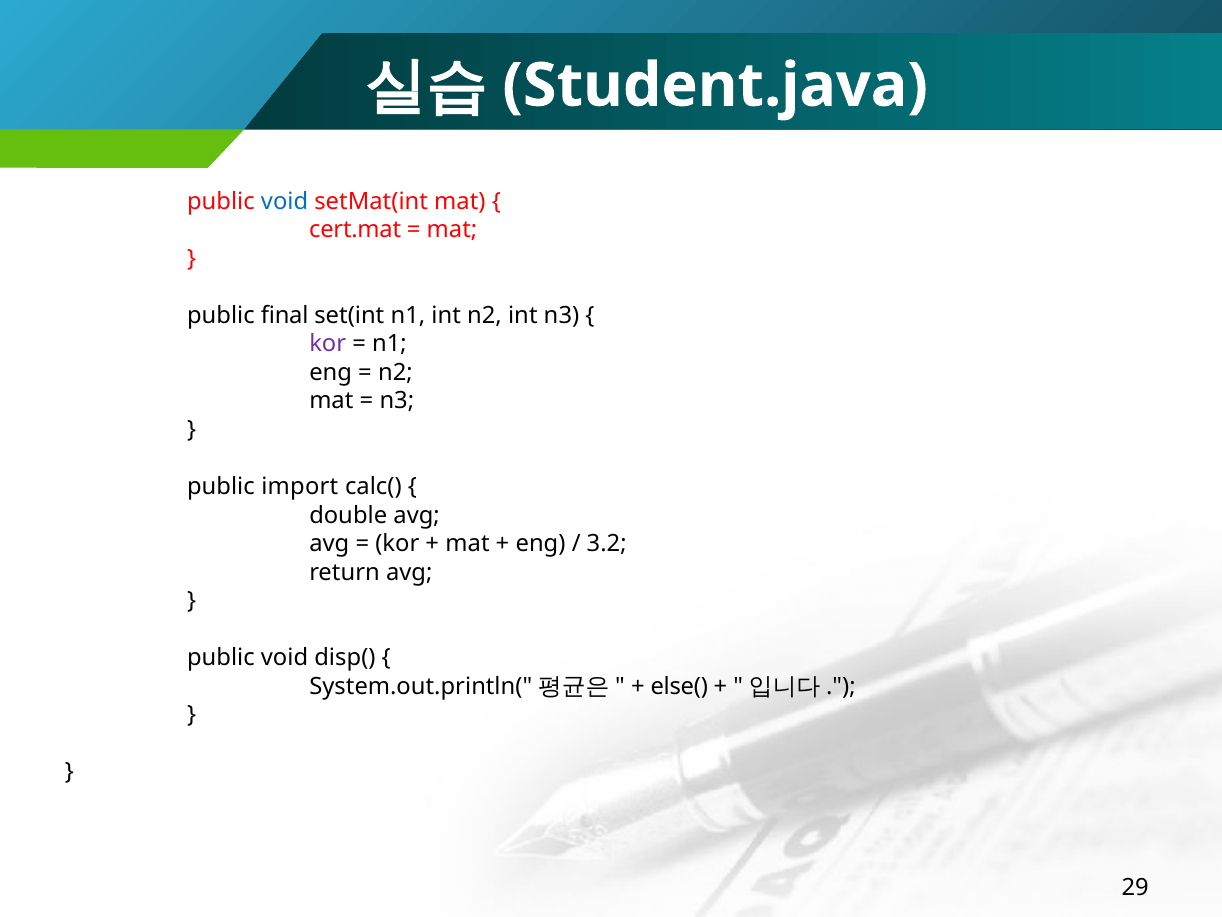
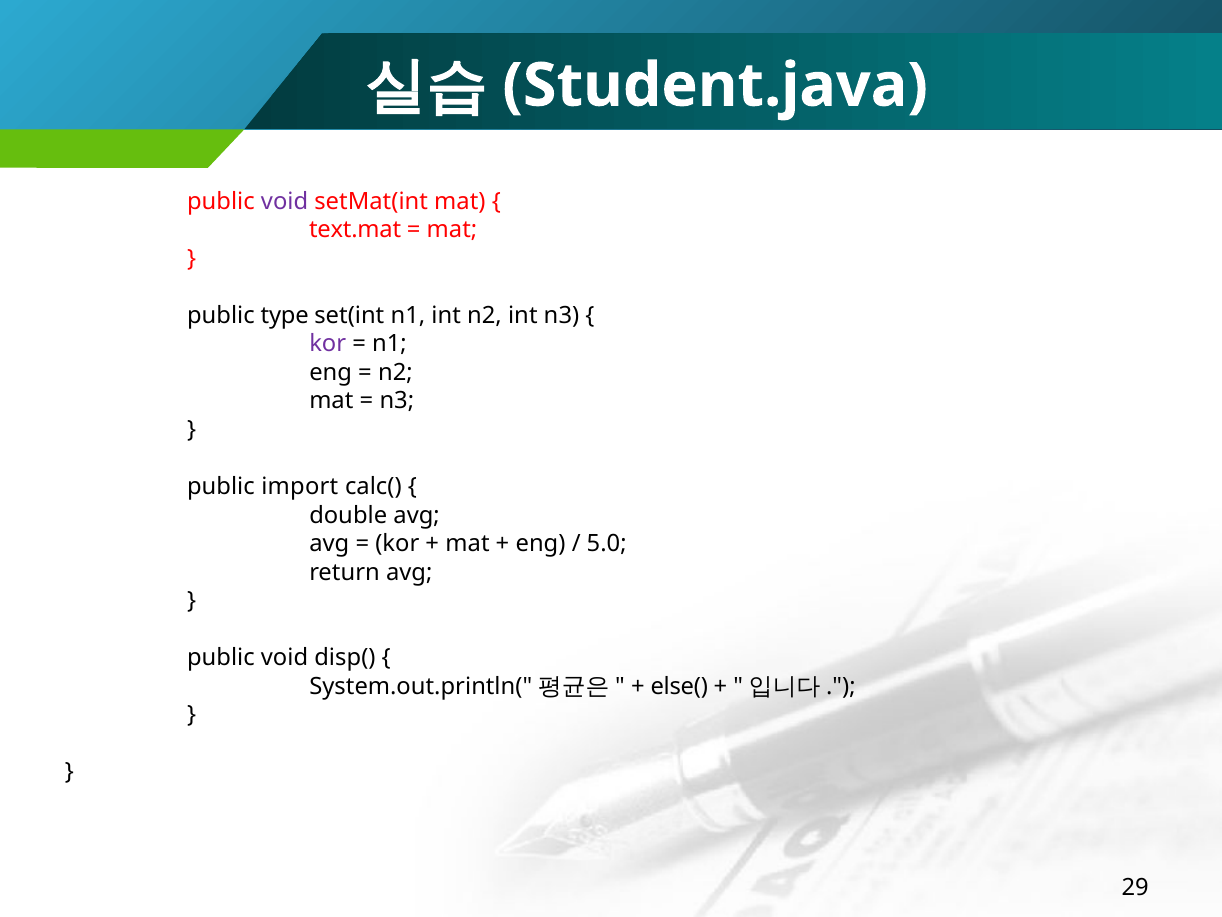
void colour: blue -> purple (285, 201)
cert.mat: cert.mat -> text.mat (355, 230)
final: final -> type (285, 315)
3.2: 3.2 -> 5.0 (607, 543)
